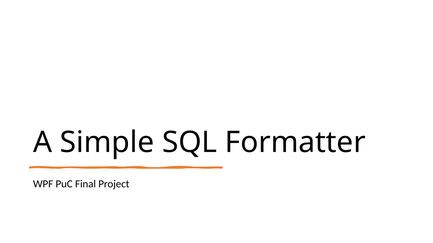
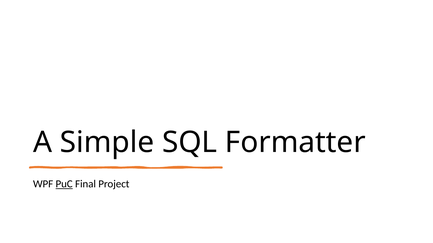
PuC underline: none -> present (64, 184)
